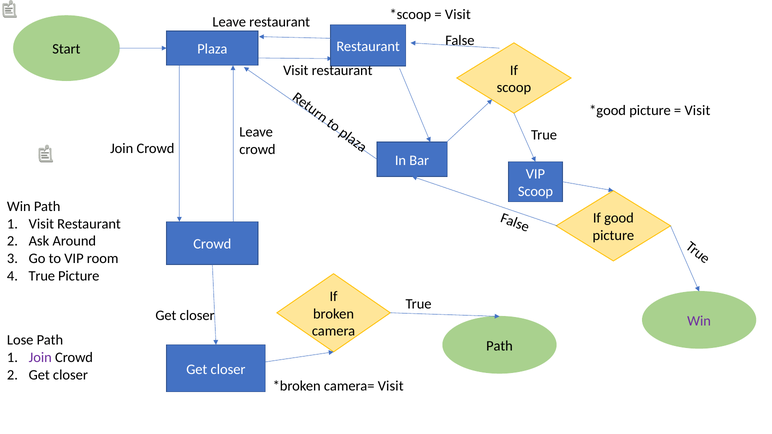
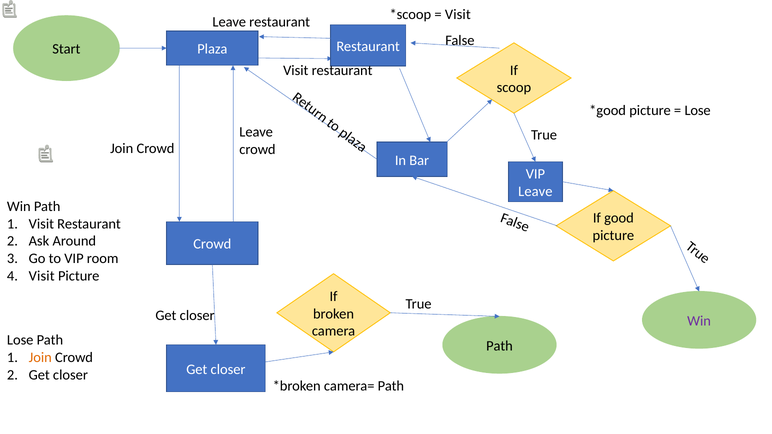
Visit: Visit -> Lose (698, 110)
Scoop: Scoop -> Leave (535, 192)
True: True -> Visit (42, 276)
Join colour: purple -> orange (40, 358)
camera= Visit: Visit -> Path (391, 386)
